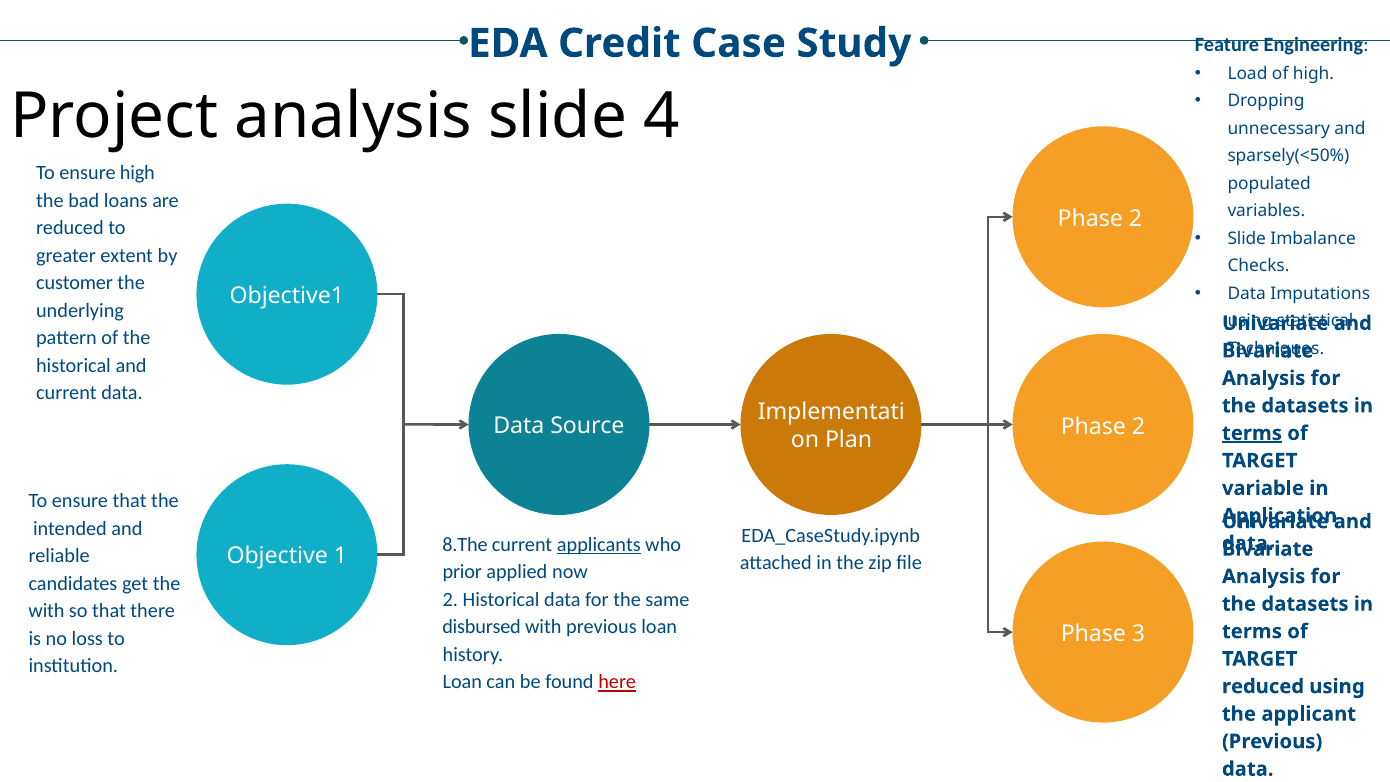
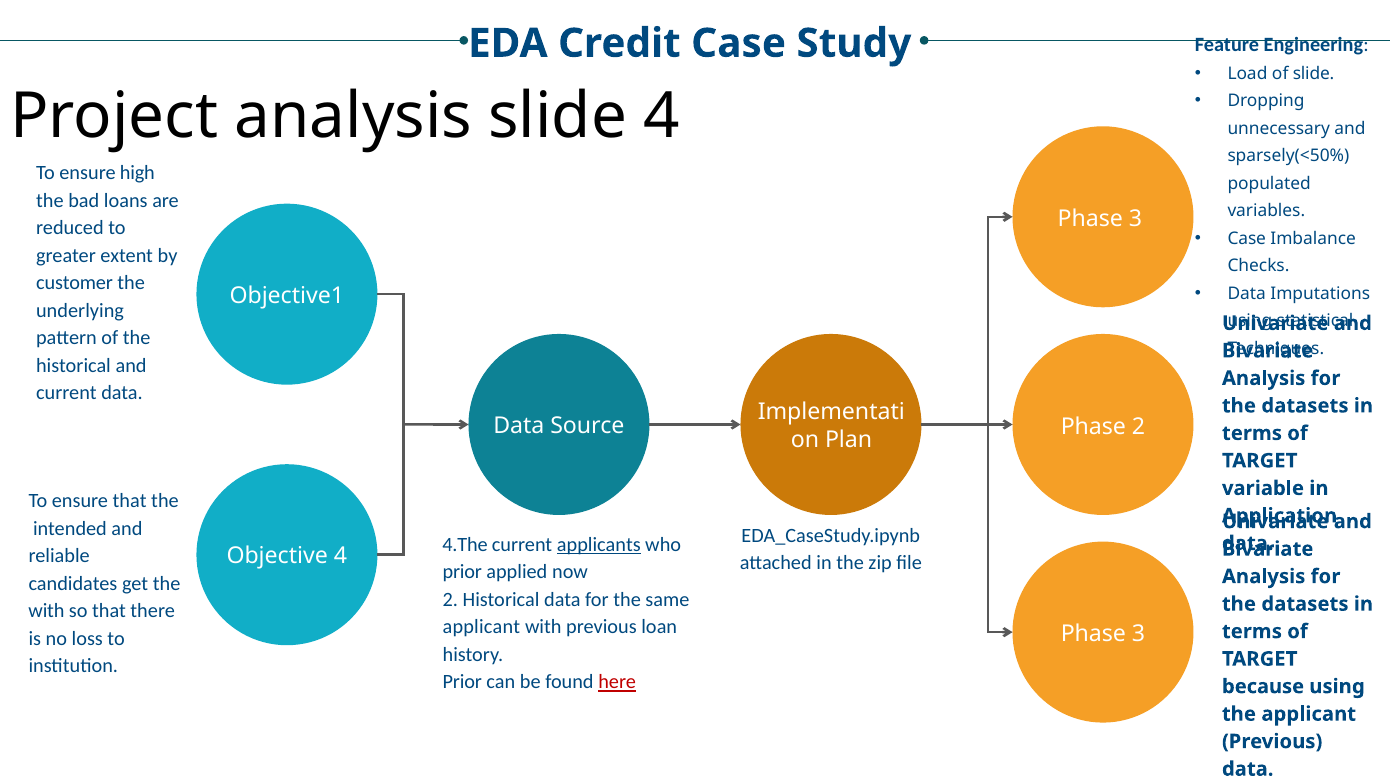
of high: high -> slide (1314, 73)
2: 2 -> 3 (1135, 218)
Slide: Slide -> Case (1247, 238)
terms underline: present -> none (1252, 433)
8.The: 8.The -> 4.The (465, 544)
Objective 1: 1 -> 4 (340, 556)
disbursed: disbursed -> applicant (481, 627)
Loan: Loan -> Prior (462, 682)
reduced: reduced -> because (1263, 686)
